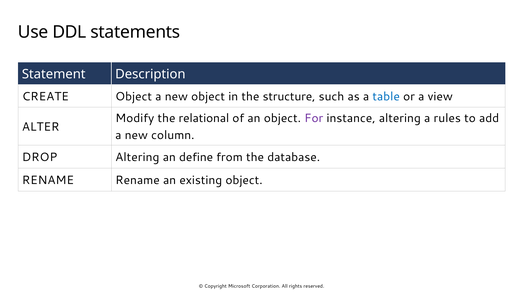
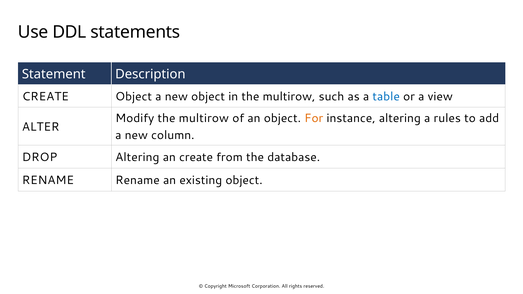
in the structure: structure -> multirow (289, 96)
Modify the relational: relational -> multirow (204, 118)
For colour: purple -> orange (314, 118)
an define: define -> create (196, 157)
